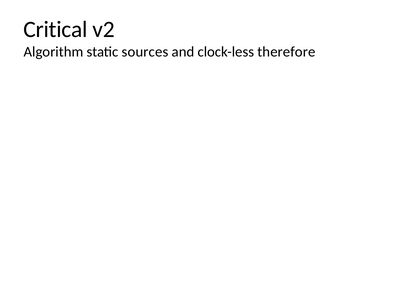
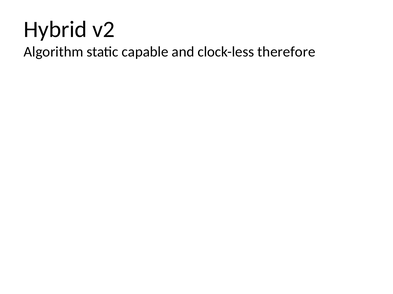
Critical: Critical -> Hybrid (55, 29)
sources: sources -> capable (145, 52)
